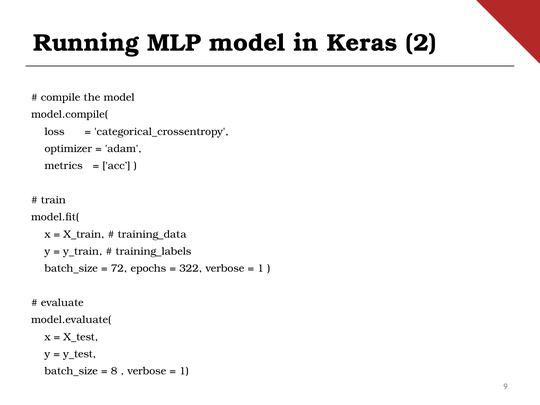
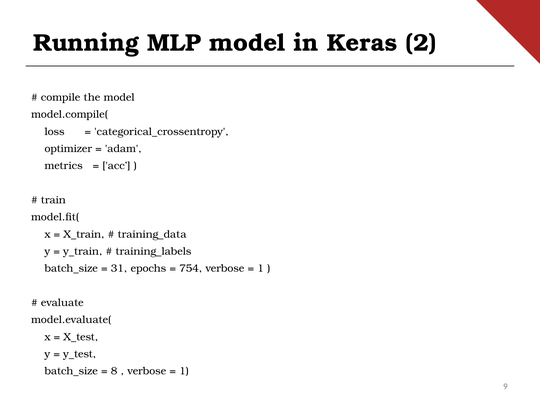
72: 72 -> 31 (119, 268)
322: 322 -> 754 (191, 268)
